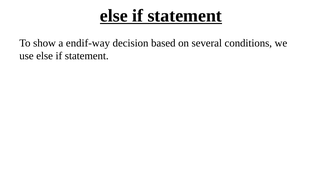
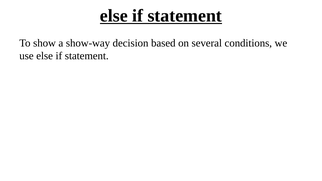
endif-way: endif-way -> show-way (88, 43)
